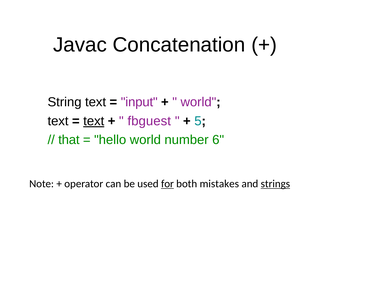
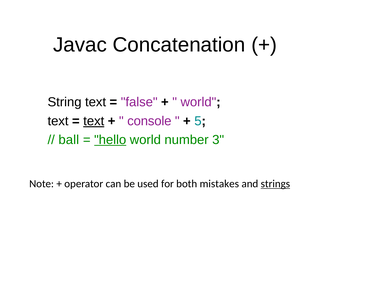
input: input -> false (139, 102)
fbguest: fbguest -> console (149, 121)
that: that -> ball (69, 140)
hello underline: none -> present (110, 140)
6: 6 -> 3 (218, 140)
for underline: present -> none (167, 184)
